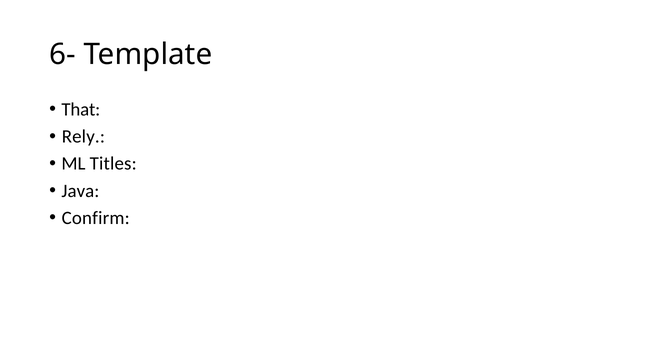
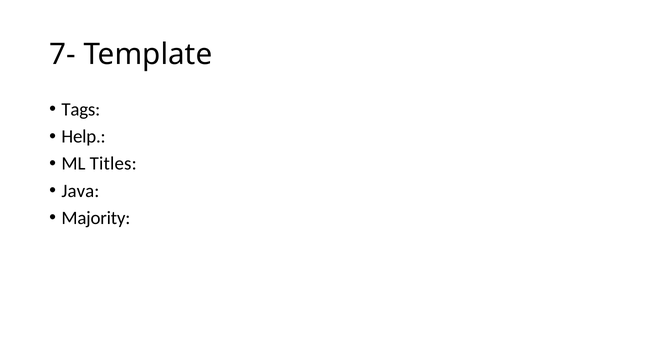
6-: 6- -> 7- (63, 54)
That: That -> Tags (81, 109)
Rely: Rely -> Help (84, 137)
Confirm: Confirm -> Majority (96, 218)
